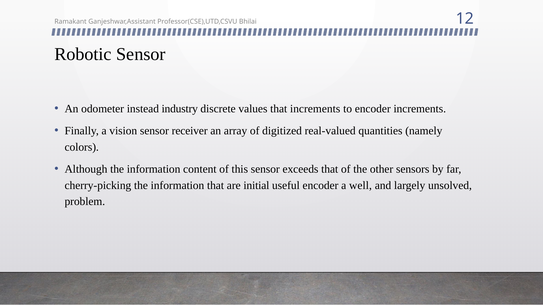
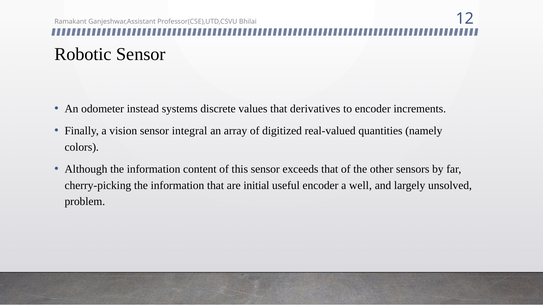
industry: industry -> systems (180, 109)
that increments: increments -> derivatives (315, 109)
receiver: receiver -> integral (190, 131)
